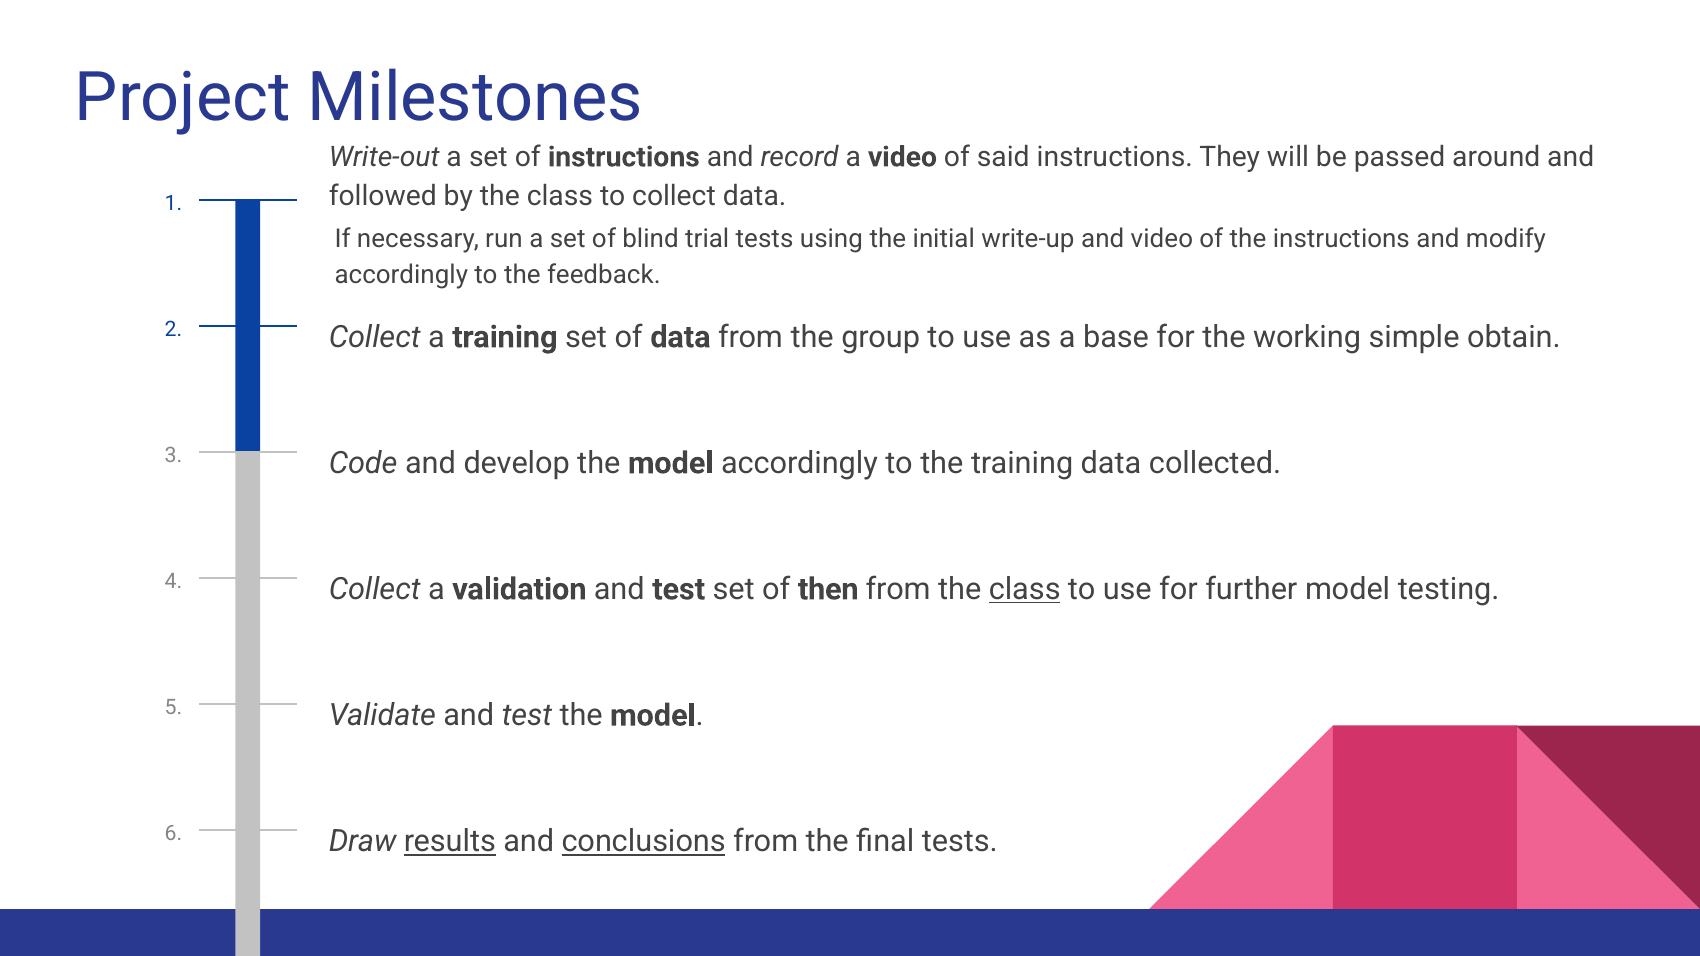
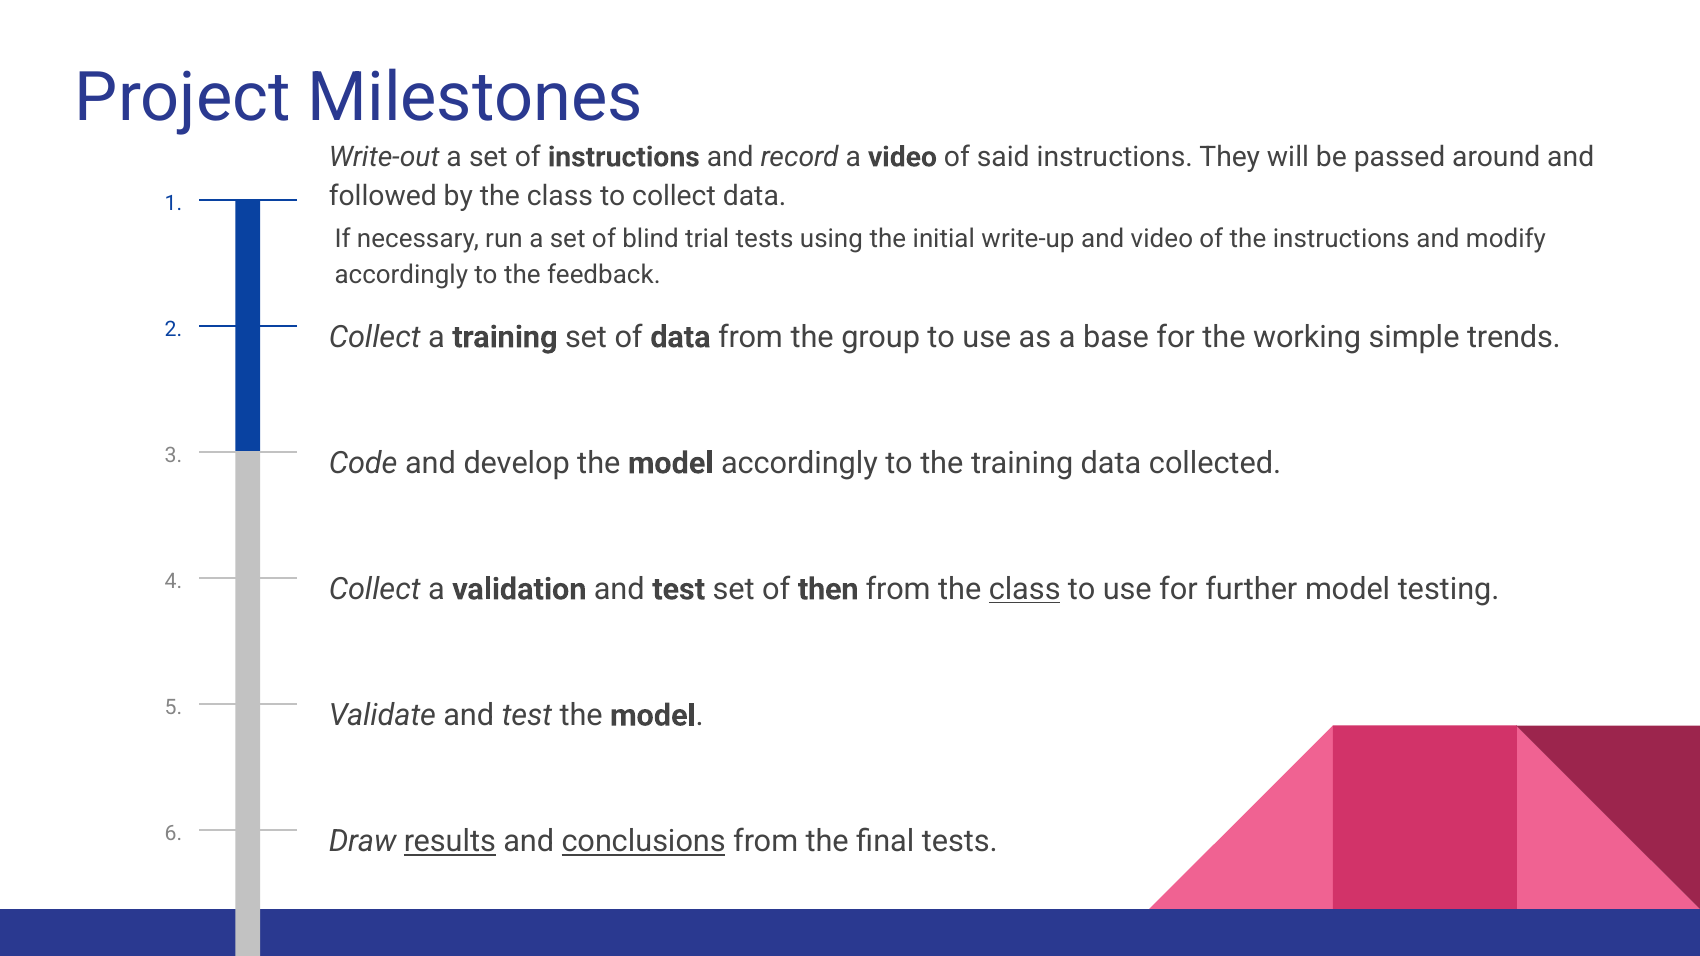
obtain: obtain -> trends (1514, 337)
